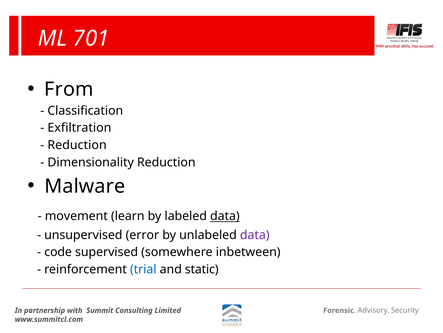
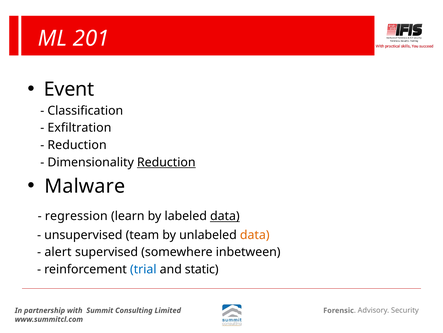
701: 701 -> 201 (91, 38)
From: From -> Event (69, 89)
Reduction underline: none -> present (166, 162)
movement: movement -> regression (76, 216)
error: error -> team (142, 234)
data colour: purple -> orange (255, 234)
code: code -> alert (58, 252)
